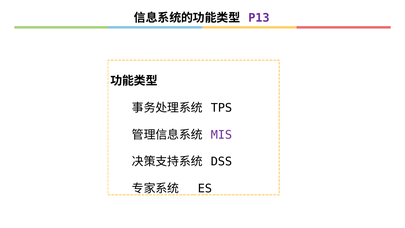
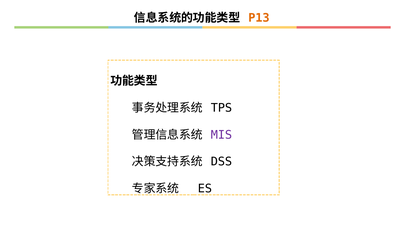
P13 colour: purple -> orange (259, 18)
